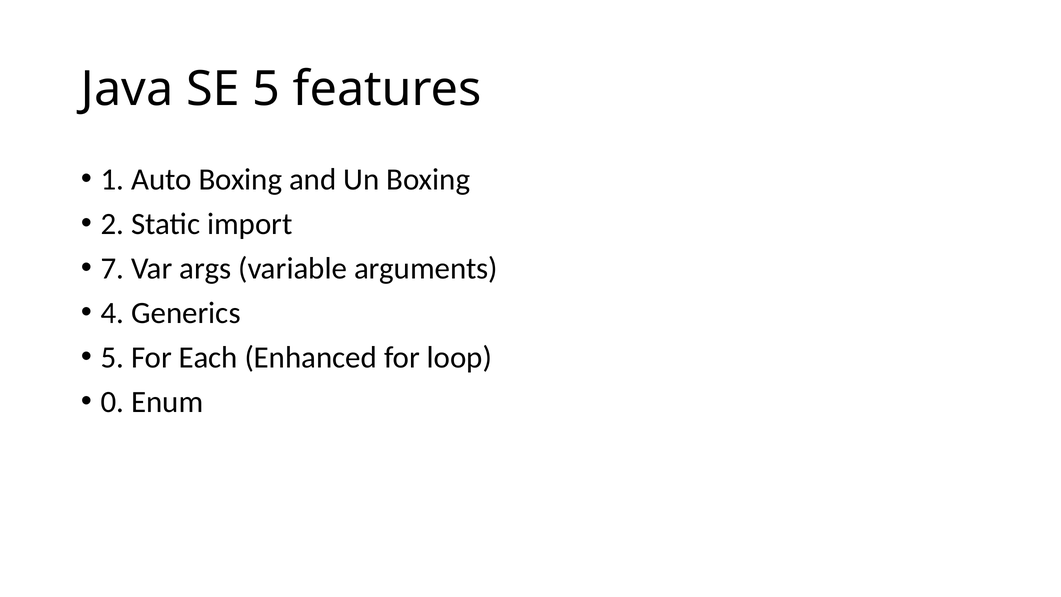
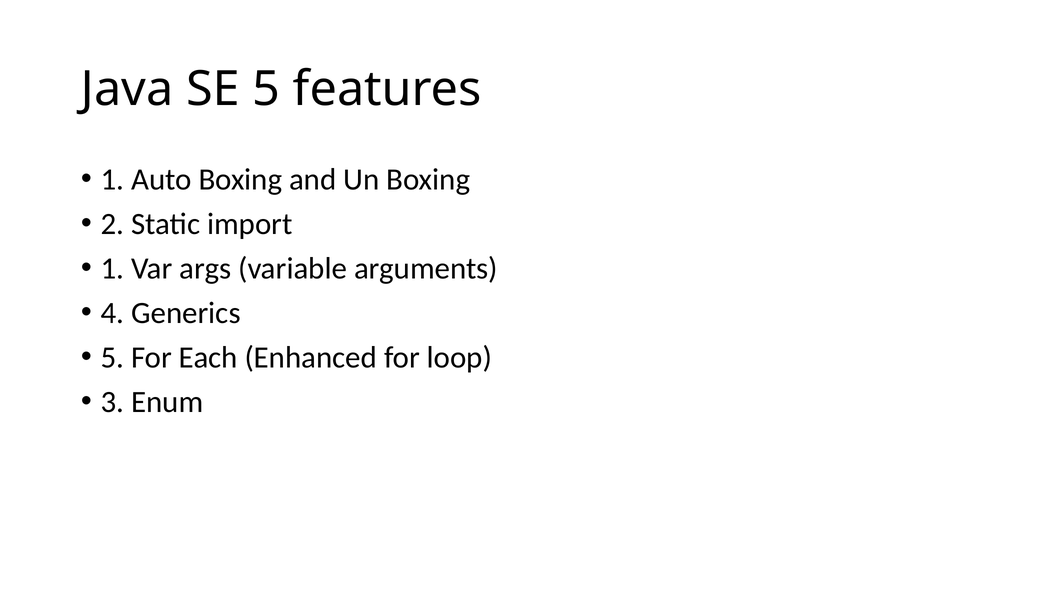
7: 7 -> 1 (113, 268)
0: 0 -> 3 (113, 402)
